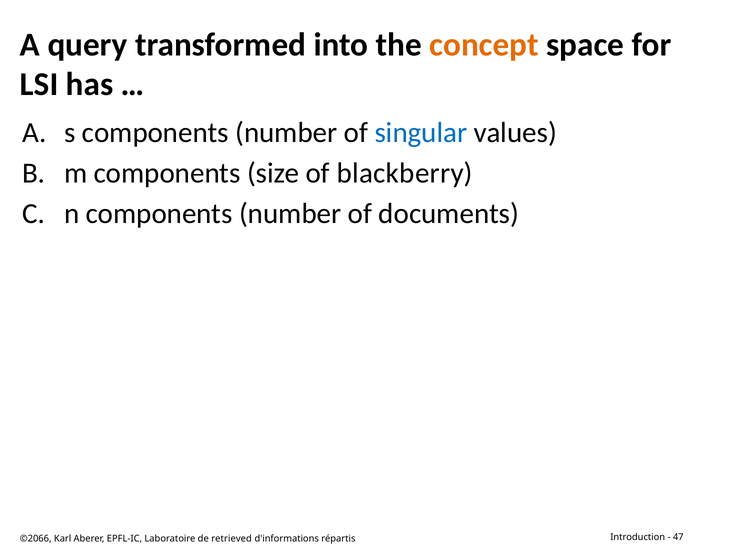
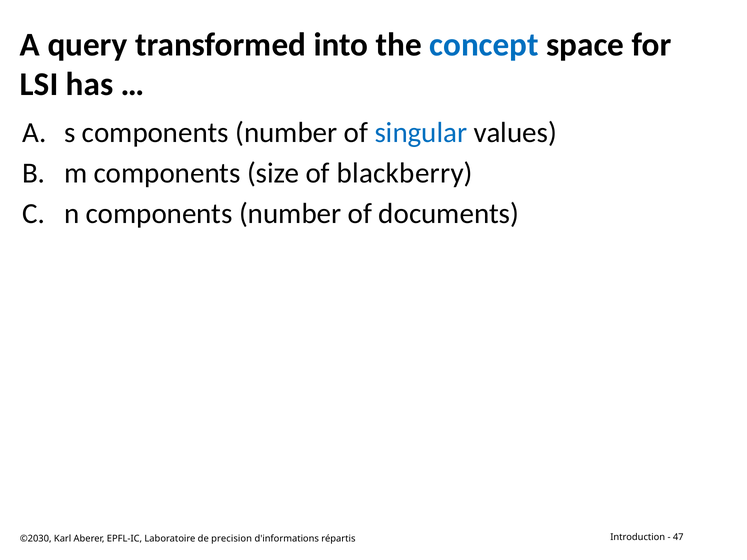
concept colour: orange -> blue (484, 45)
©2066: ©2066 -> ©2030 (36, 539)
retrieved: retrieved -> precision (232, 539)
